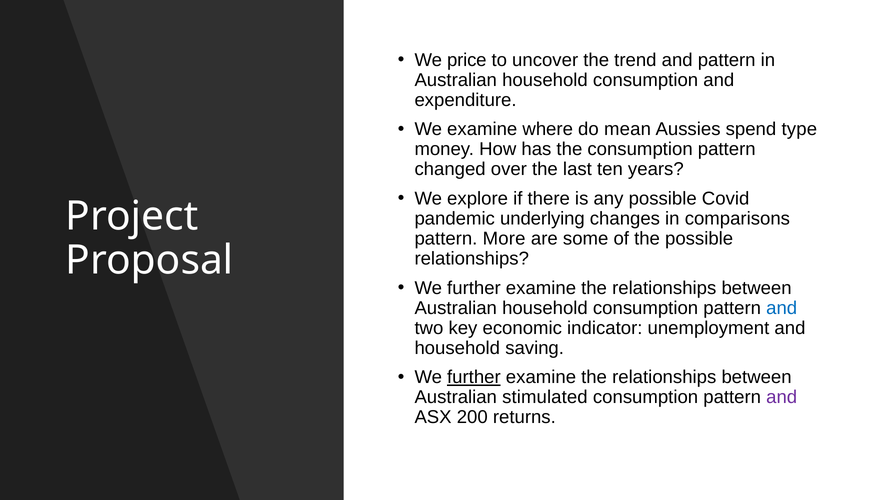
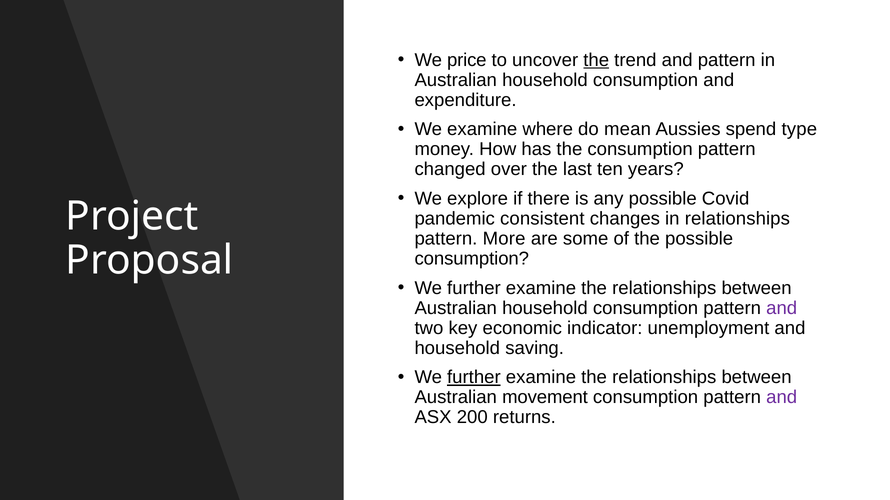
the underline: none -> present (596, 60)
underlying: underlying -> consistent (542, 219)
in comparisons: comparisons -> relationships (737, 219)
relationships: relationships -> consumption (472, 259)
and colour: blue -> purple (782, 308)
stimulated: stimulated -> movement (545, 398)
